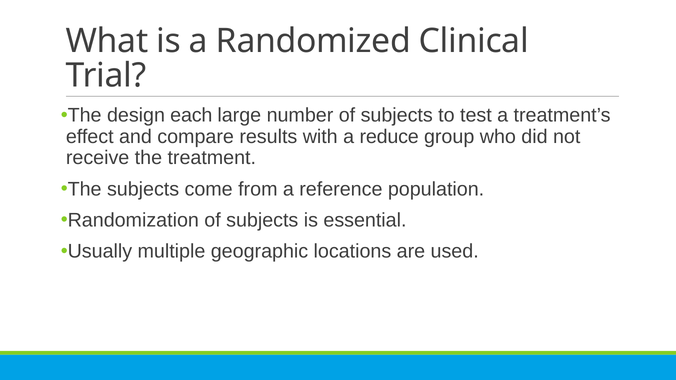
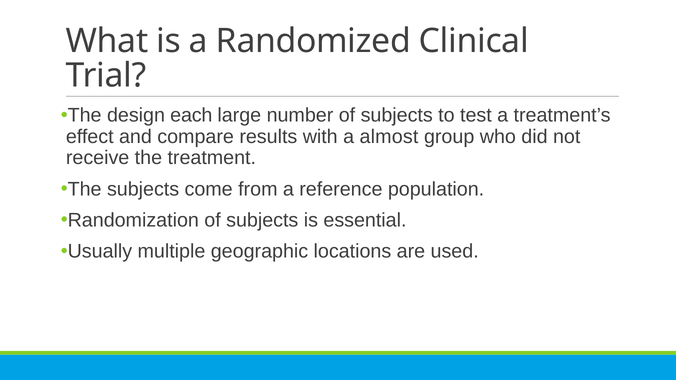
reduce: reduce -> almost (389, 137)
